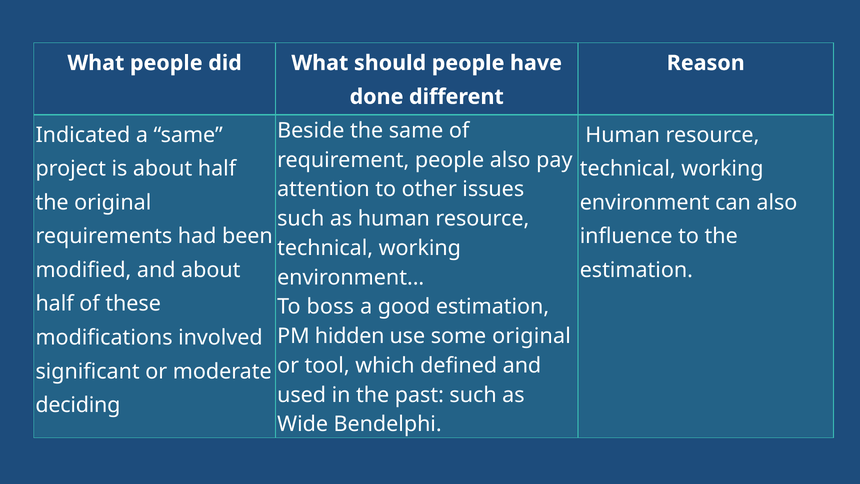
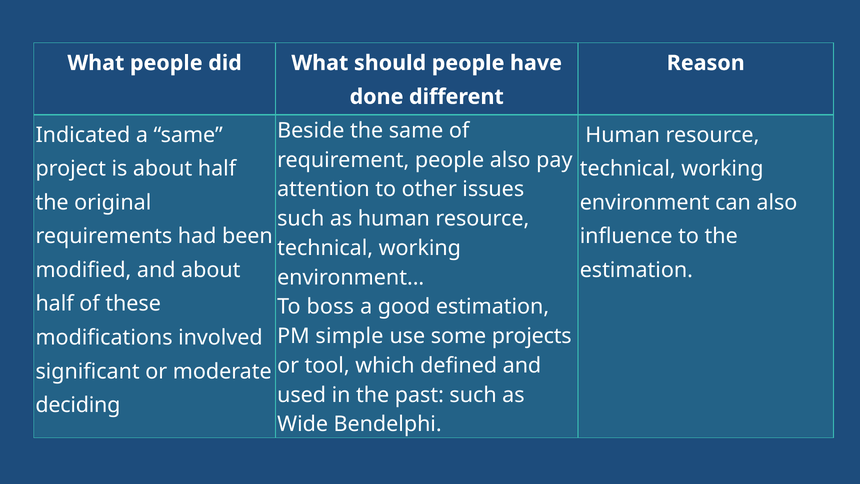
hidden: hidden -> simple (349, 336)
some original: original -> projects (532, 336)
